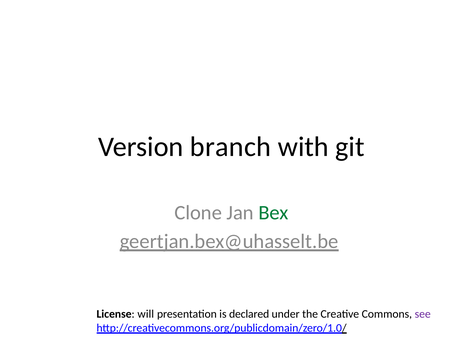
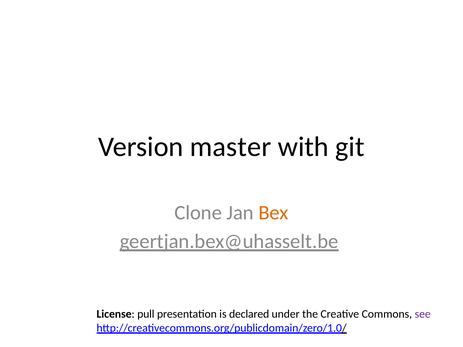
branch: branch -> master (231, 147)
Bex colour: green -> orange (273, 213)
will: will -> pull (146, 314)
